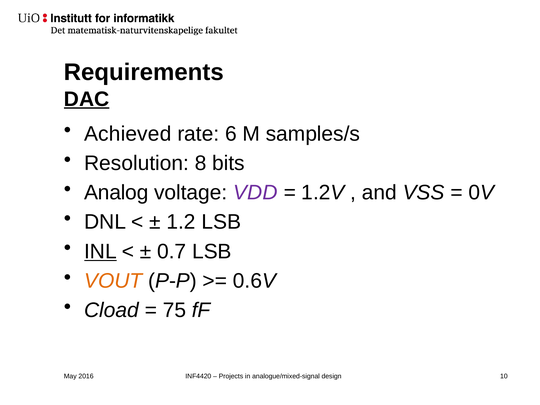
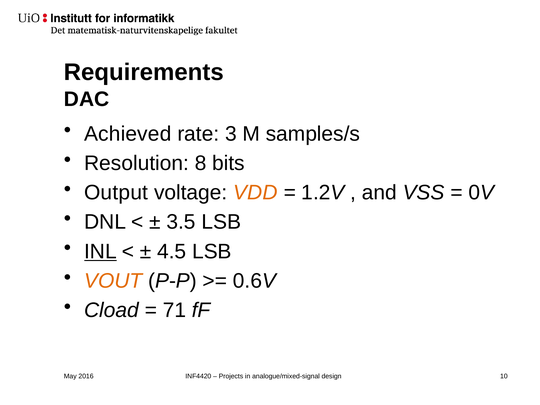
DAC underline: present -> none (87, 99)
6: 6 -> 3 (231, 134)
Analog: Analog -> Output (116, 193)
VDD colour: purple -> orange (255, 193)
1.2: 1.2 -> 3.5 (181, 222)
0.7: 0.7 -> 4.5 (172, 251)
75: 75 -> 71 (174, 310)
